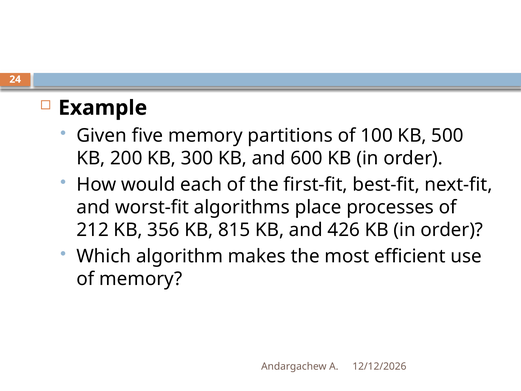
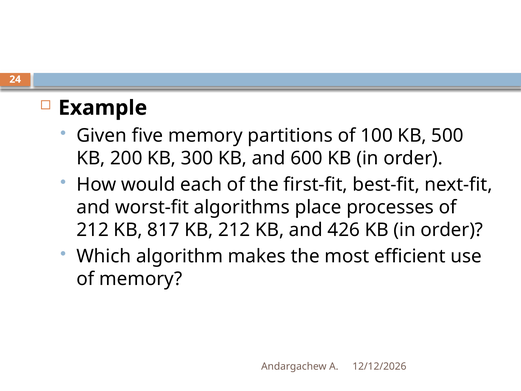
356: 356 -> 817 (163, 230)
KB 815: 815 -> 212 (234, 230)
